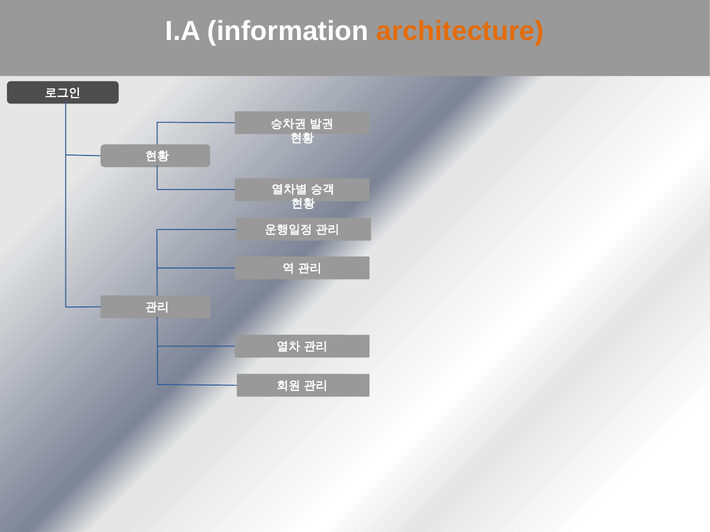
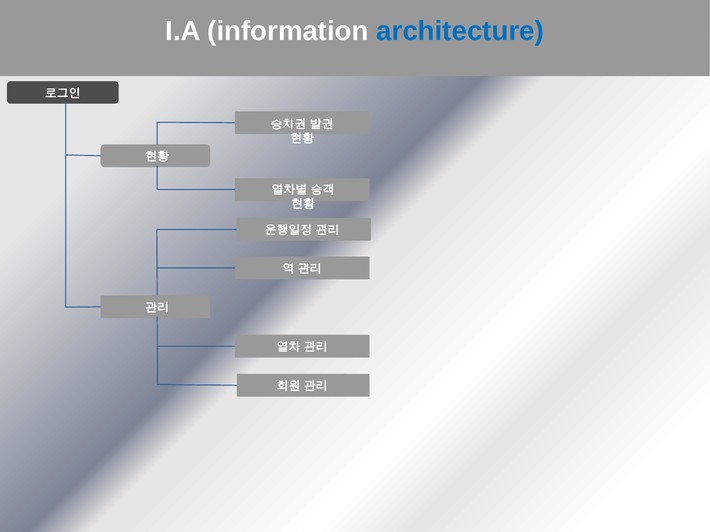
architecture colour: orange -> blue (460, 31)
